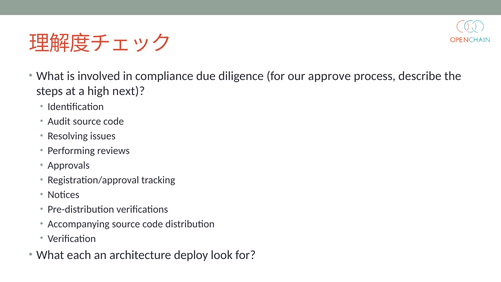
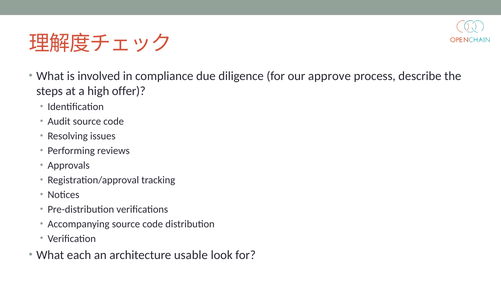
next: next -> offer (129, 91)
deploy: deploy -> usable (191, 255)
